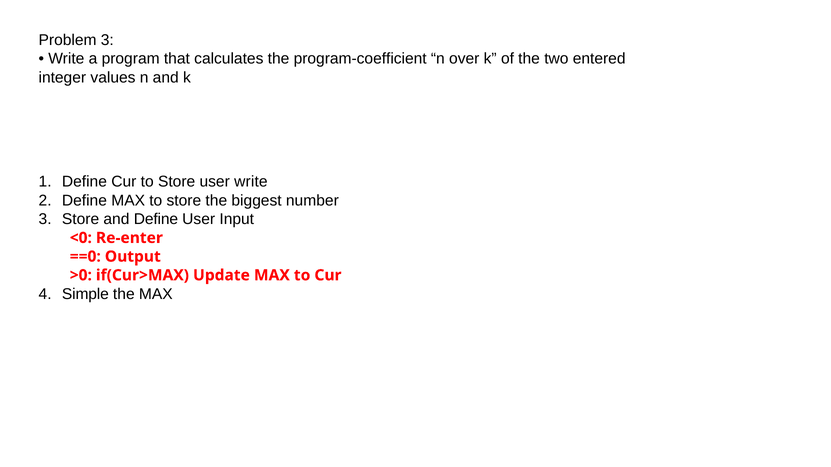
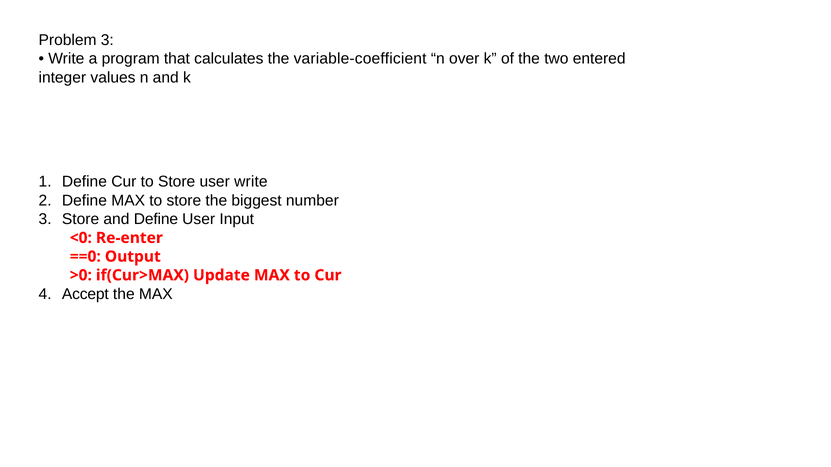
program-coefficient: program-coefficient -> variable-coefficient (360, 59)
Simple: Simple -> Accept (85, 294)
